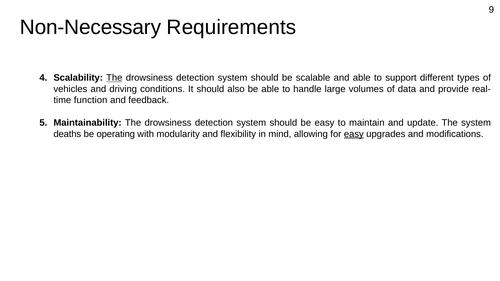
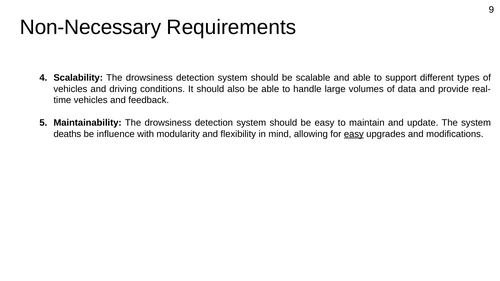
The underline: present -> none (114, 78)
function: function -> vehicles (91, 100)
operating: operating -> influence (116, 134)
